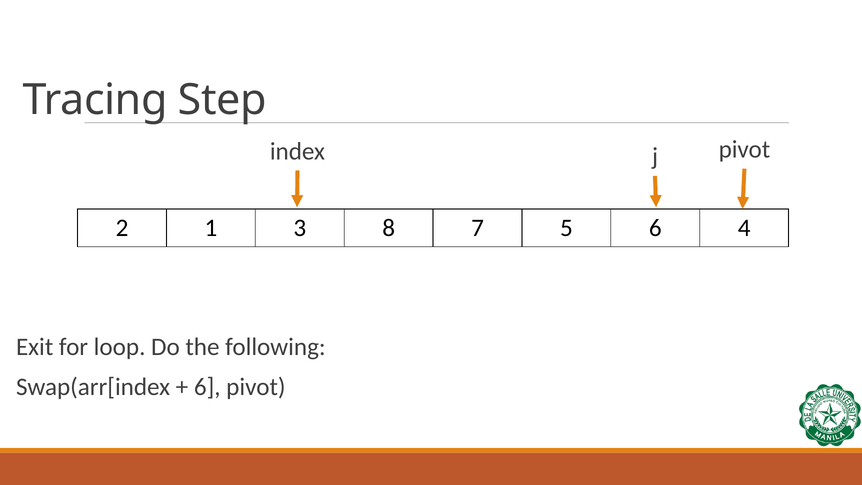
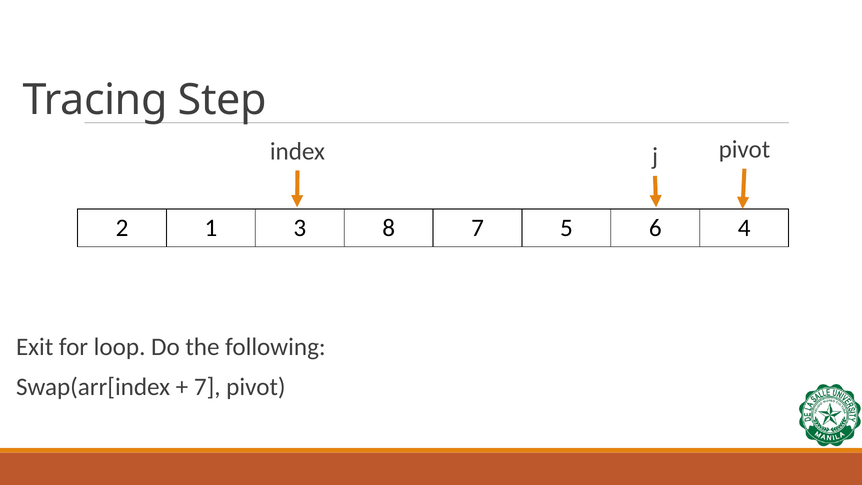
6: 6 -> 7 (207, 387)
